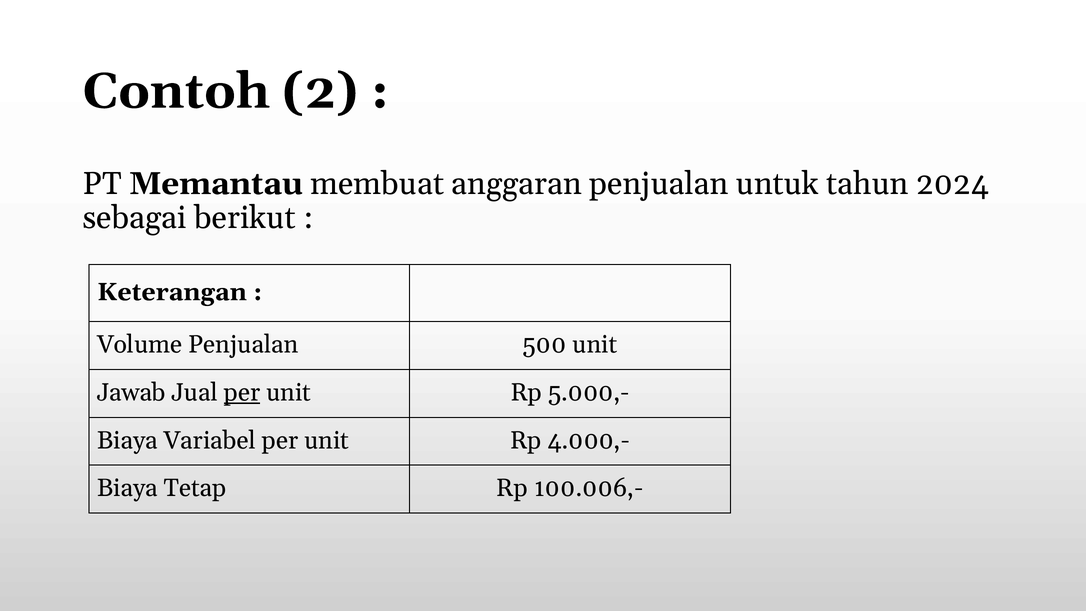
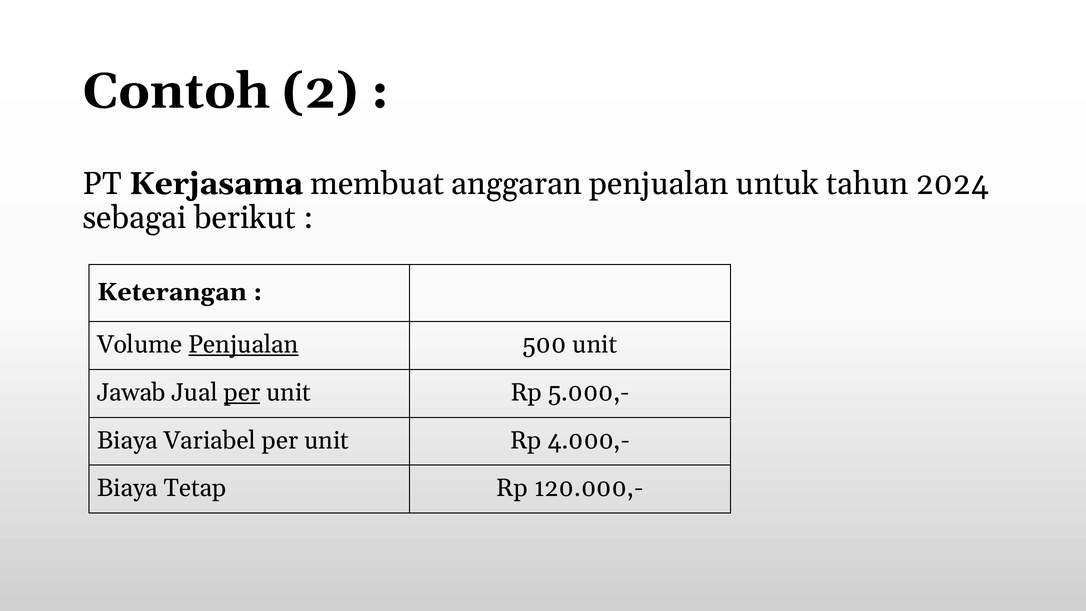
Memantau: Memantau -> Kerjasama (216, 184)
Penjualan underline: none -> present (243, 345)
100.006,-: 100.006,- -> 120.000,- (589, 488)
